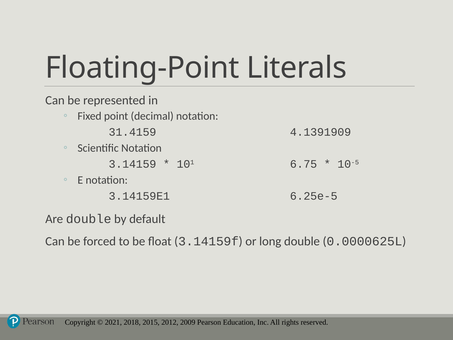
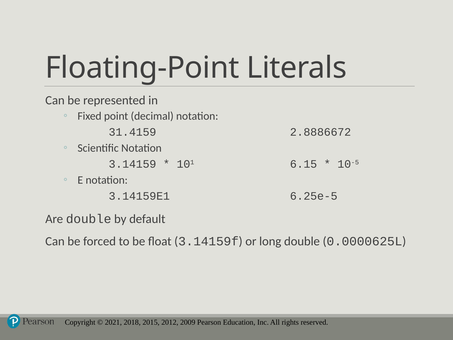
4.1391909: 4.1391909 -> 2.8886672 (320, 132)
6.75: 6.75 -> 6.15 (304, 164)
